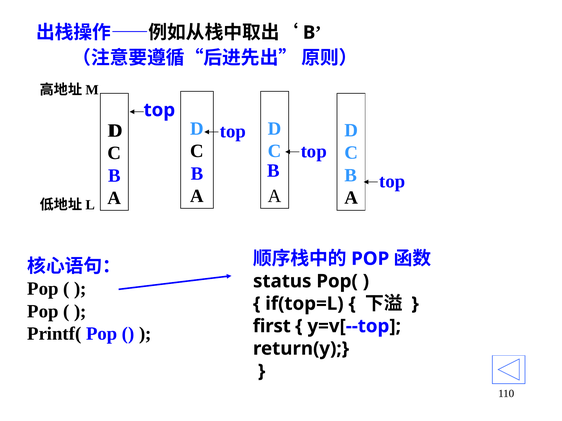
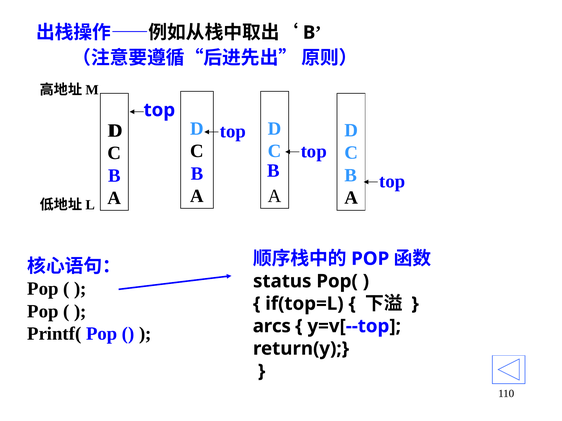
first: first -> arcs (272, 326)
